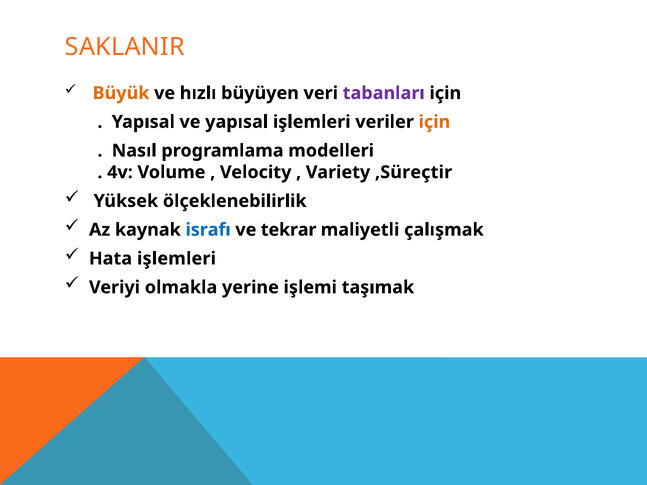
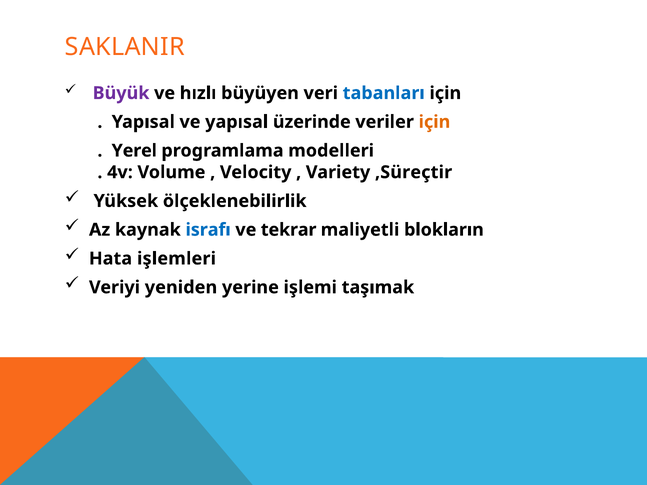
Büyük colour: orange -> purple (121, 93)
tabanları colour: purple -> blue (384, 93)
yapısal işlemleri: işlemleri -> üzerinde (312, 122)
Nasıl: Nasıl -> Yerel (134, 151)
çalışmak: çalışmak -> blokların (444, 230)
olmakla: olmakla -> yeniden (181, 287)
